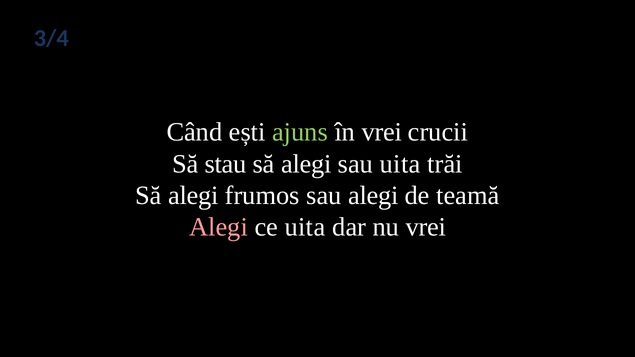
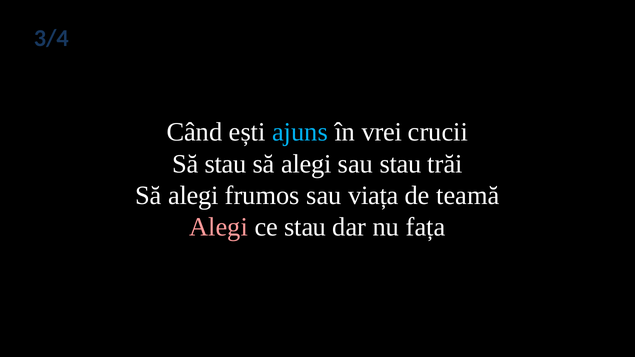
ajuns colour: light green -> light blue (300, 132)
sau uita: uita -> stau (400, 164)
sau alegi: alegi -> viața (373, 196)
ce uita: uita -> stau (305, 227)
nu vrei: vrei -> fața (426, 227)
